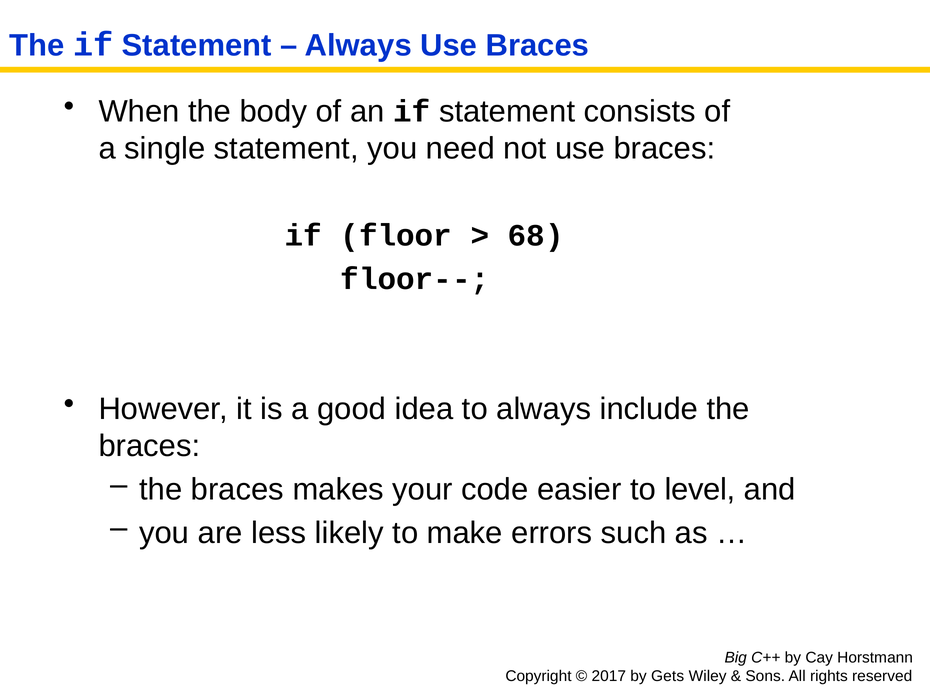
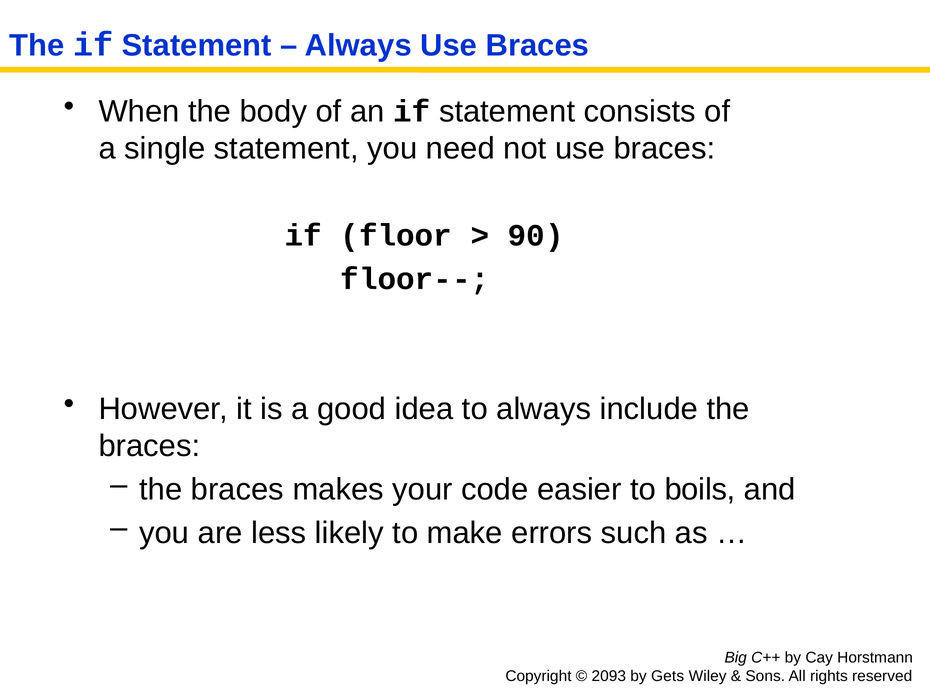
68: 68 -> 90 (536, 236)
level: level -> boils (700, 490)
2017: 2017 -> 2093 (609, 677)
